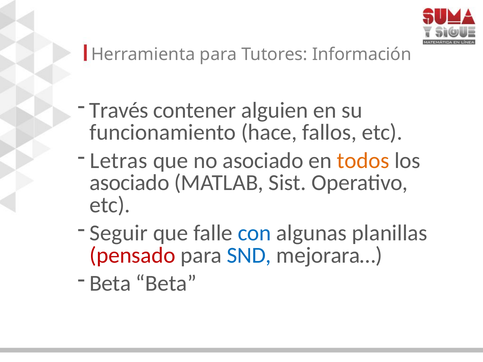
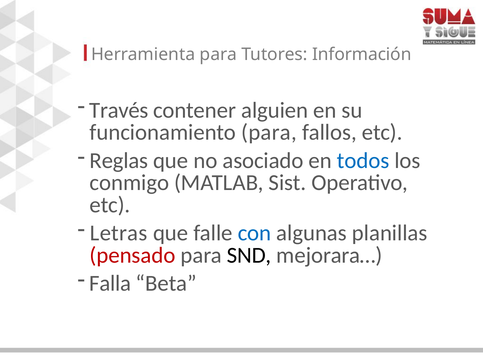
funcionamiento hace: hace -> para (269, 133)
Letras: Letras -> Reglas (119, 161)
todos colour: orange -> blue (363, 161)
asociado: asociado -> conmigo (129, 183)
Seguir: Seguir -> Letras (119, 233)
SND colour: blue -> black (249, 255)
Beta: Beta -> Falla (110, 284)
